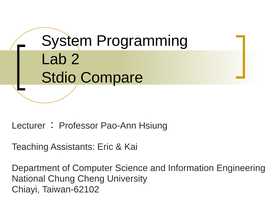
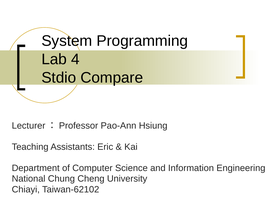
2: 2 -> 4 (75, 59)
